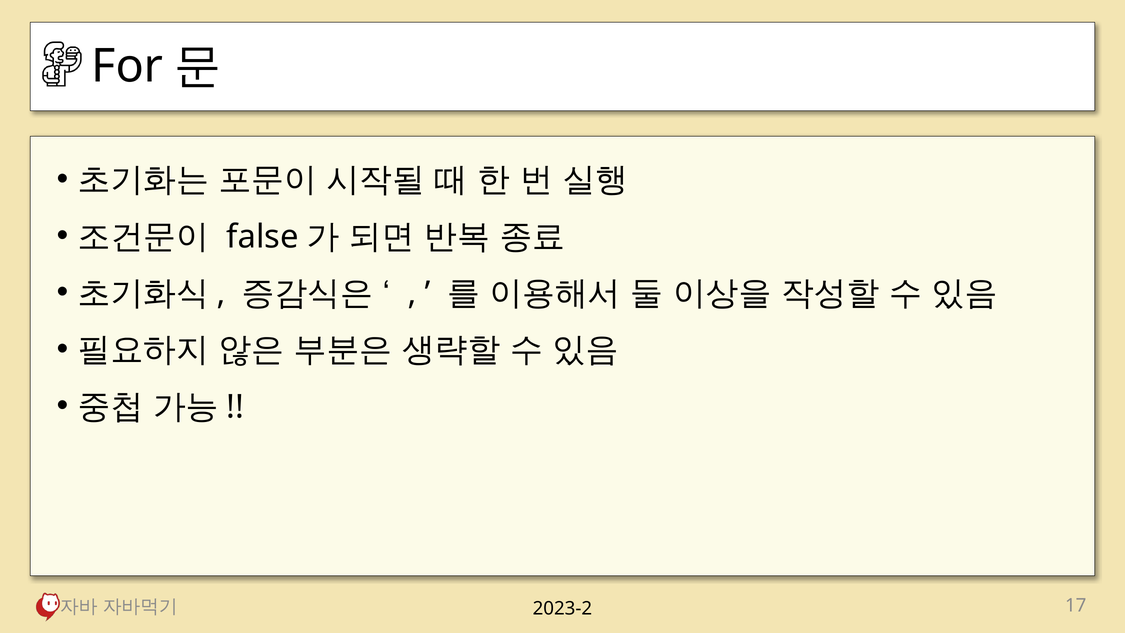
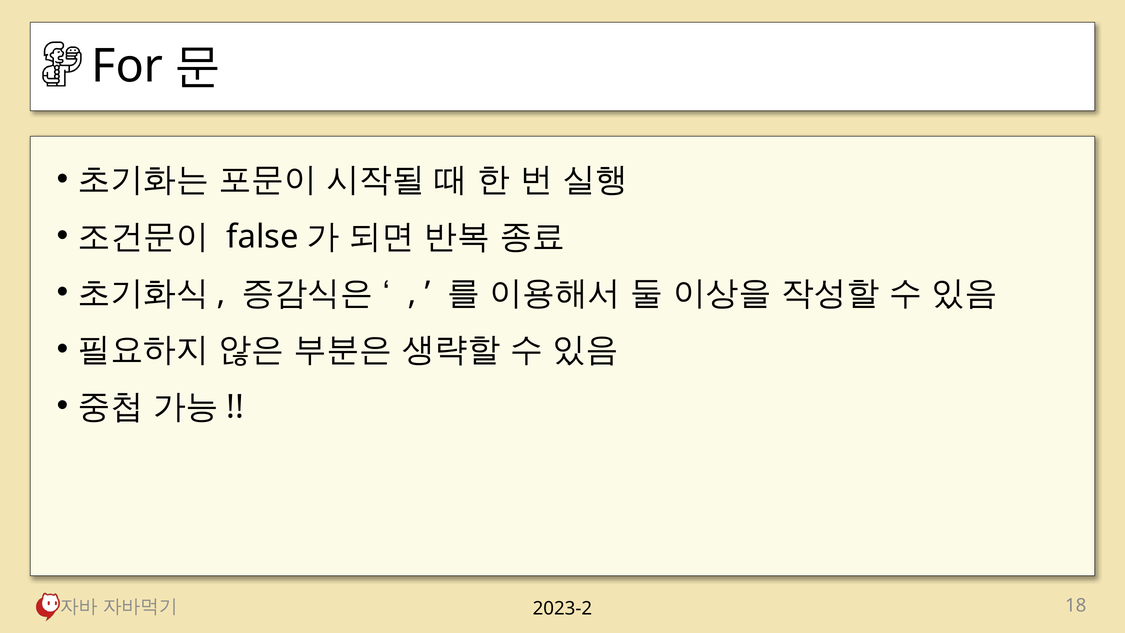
17: 17 -> 18 (1076, 605)
